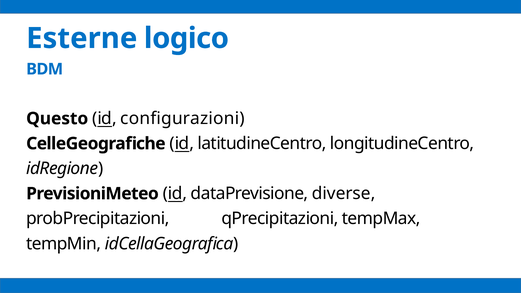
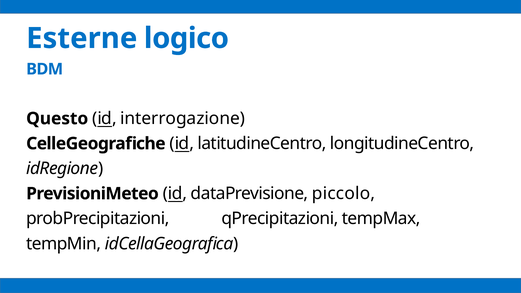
configurazioni: configurazioni -> interrogazione (183, 119)
diverse: diverse -> piccolo (343, 194)
